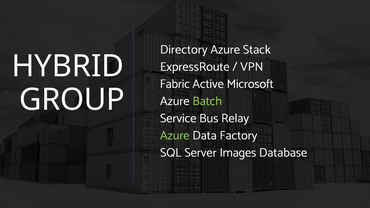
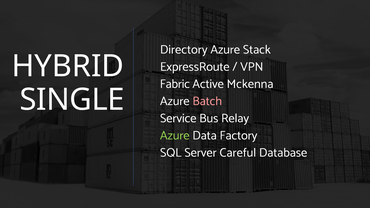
Microsoft: Microsoft -> Mckenna (250, 84)
GROUP: GROUP -> SINGLE (72, 100)
Batch colour: light green -> pink (207, 101)
Images: Images -> Careful (238, 153)
